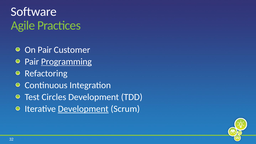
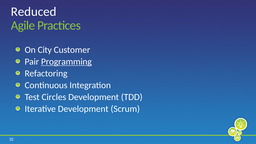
Software: Software -> Reduced (34, 12)
On Pair: Pair -> City (45, 50)
Development underline: present -> none (83, 109)
